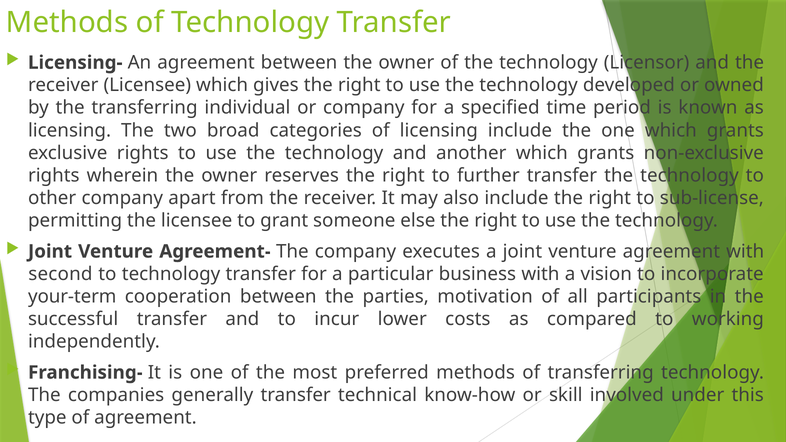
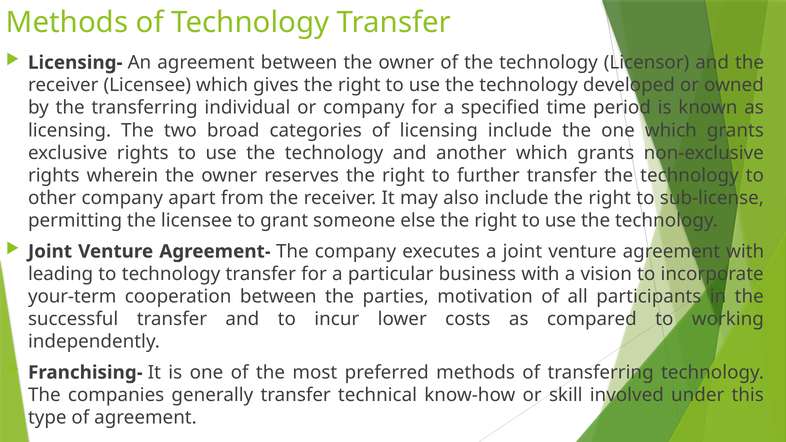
second: second -> leading (61, 274)
